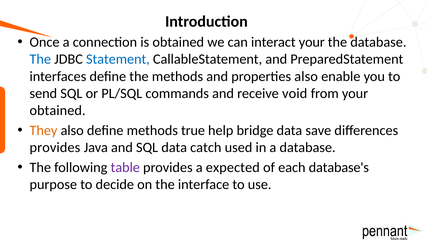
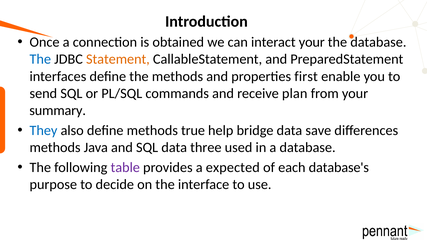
Statement colour: blue -> orange (118, 59)
properties also: also -> first (306, 76)
void: void -> plan (295, 93)
obtained: obtained -> summary (58, 111)
They colour: orange -> blue (43, 131)
provides: provides -> methods (55, 148)
catch: catch -> three (206, 148)
